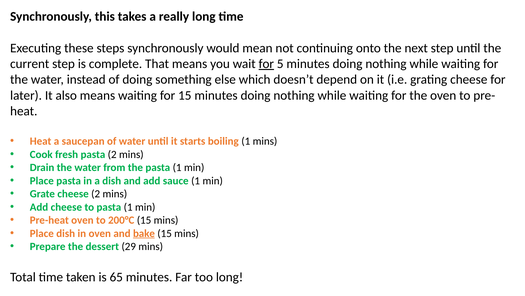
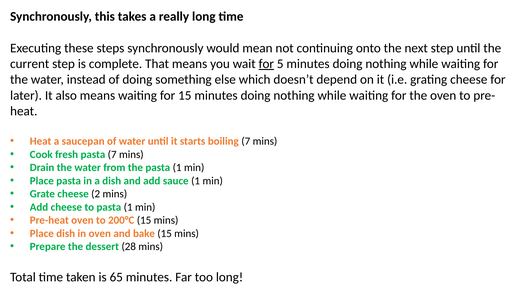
boiling 1: 1 -> 7 (246, 141)
pasta 2: 2 -> 7 (112, 154)
bake underline: present -> none (144, 233)
29: 29 -> 28 (129, 246)
